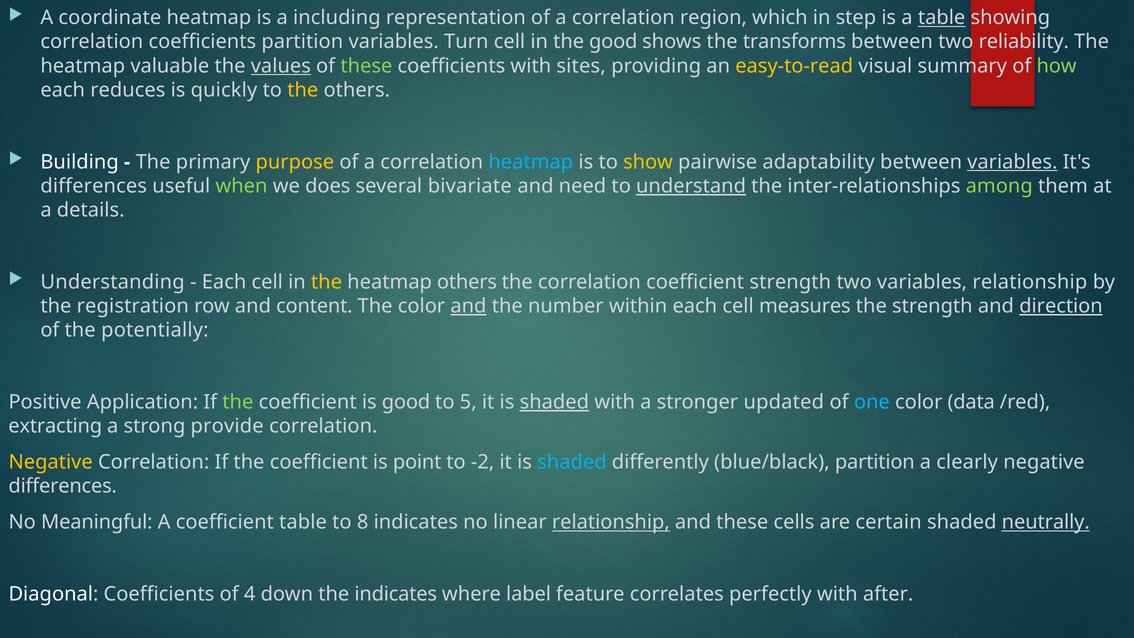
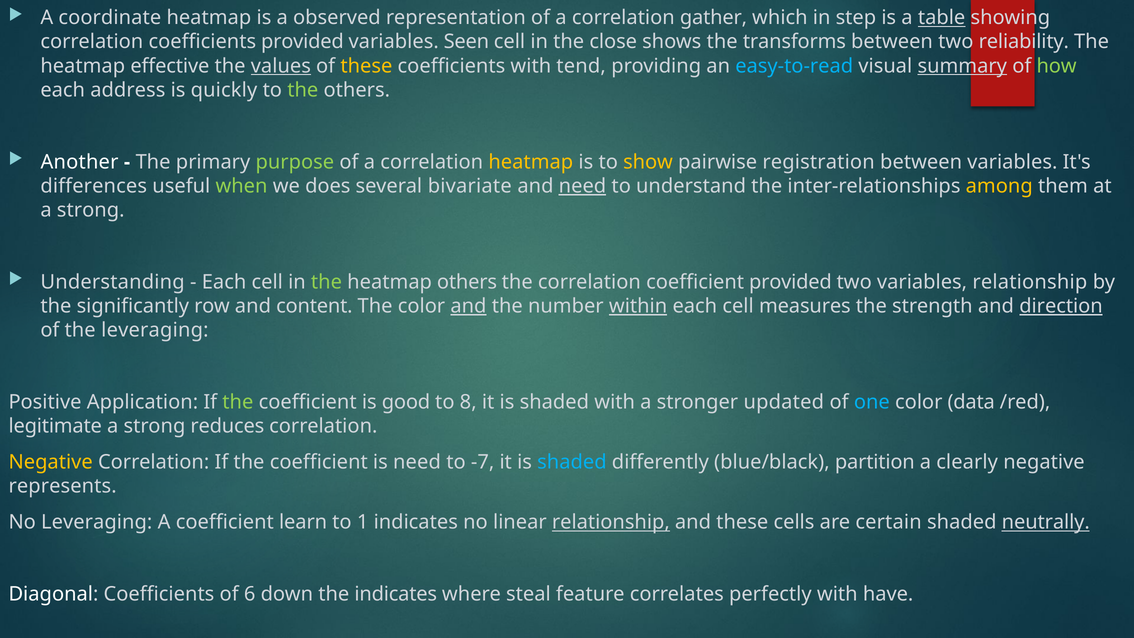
including: including -> observed (337, 18)
region: region -> gather (714, 18)
coefficients partition: partition -> provided (302, 42)
Turn: Turn -> Seen (466, 42)
the good: good -> close (613, 42)
valuable: valuable -> effective (170, 66)
these colour: light green -> yellow (366, 66)
sites: sites -> tend (581, 66)
easy-to-read colour: yellow -> light blue (794, 66)
summary underline: none -> present (962, 66)
reduces: reduces -> address (128, 90)
the colour: yellow -> light green (303, 90)
Building: Building -> Another (79, 162)
purpose colour: yellow -> light green (295, 162)
heatmap colour: light blue -> yellow (531, 162)
adaptability: adaptability -> registration (819, 162)
variables underline: present -> none (1012, 162)
need underline: none -> present (582, 186)
understand underline: present -> none (691, 186)
among colour: light green -> yellow (999, 186)
details: details -> strong (91, 210)
the colour: yellow -> light green (326, 282)
coefficient strength: strength -> provided (790, 282)
registration: registration -> significantly (133, 306)
within underline: none -> present (638, 306)
the potentially: potentially -> leveraging (155, 330)
5: 5 -> 8 (468, 402)
shaded underline: present -> none (554, 402)
extracting: extracting -> legitimate (55, 426)
provide: provide -> reduces (227, 426)
is point: point -> need (417, 462)
-2: -2 -> -7 (483, 462)
differences: differences -> represents (63, 486)
No Meaningful: Meaningful -> Leveraging (97, 522)
coefficient table: table -> learn (303, 522)
8: 8 -> 1 (363, 522)
4: 4 -> 6 (250, 594)
label: label -> steal (528, 594)
after: after -> have (888, 594)
